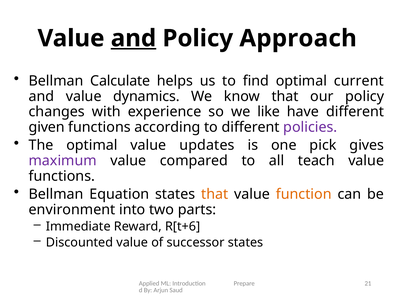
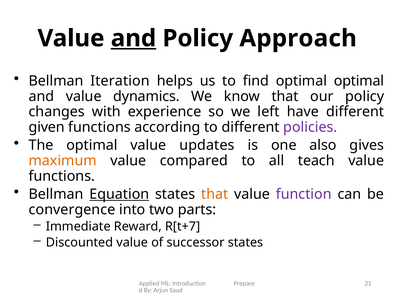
Calculate: Calculate -> Iteration (120, 81)
optimal current: current -> optimal (359, 81)
like: like -> left (269, 111)
pick: pick -> also (323, 145)
maximum colour: purple -> orange (63, 160)
Equation underline: none -> present (119, 194)
function colour: orange -> purple (304, 194)
environment: environment -> convergence (72, 209)
R[t+6: R[t+6 -> R[t+7 (183, 226)
